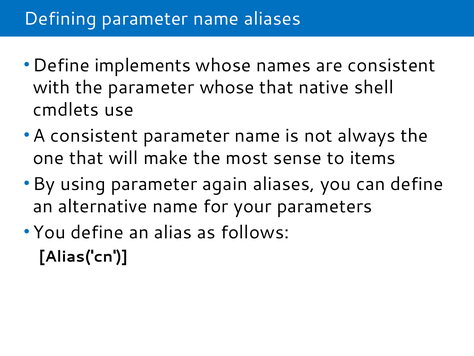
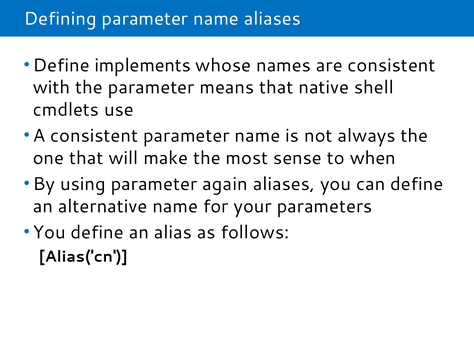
parameter whose: whose -> means (227, 87)
items: items -> when (373, 158)
